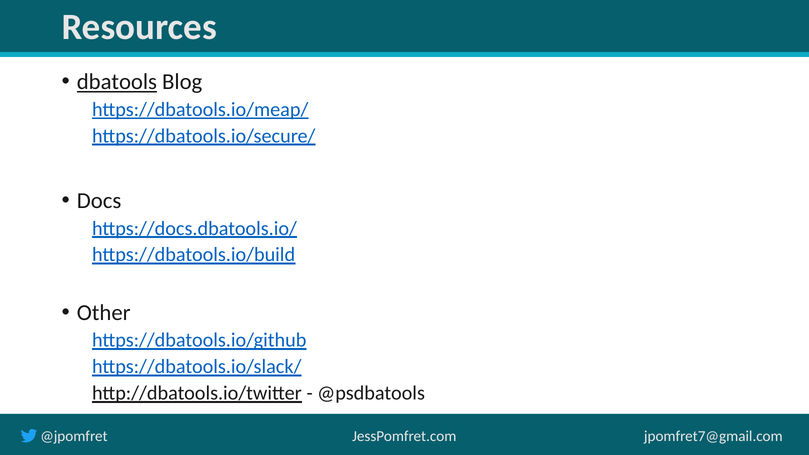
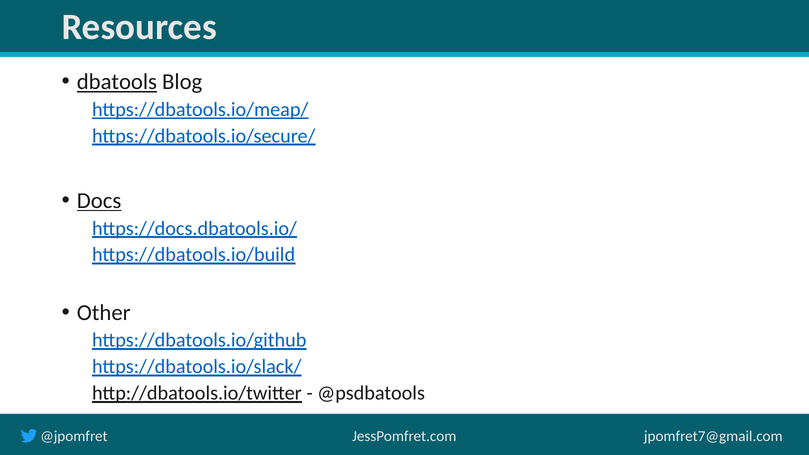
Docs underline: none -> present (99, 201)
